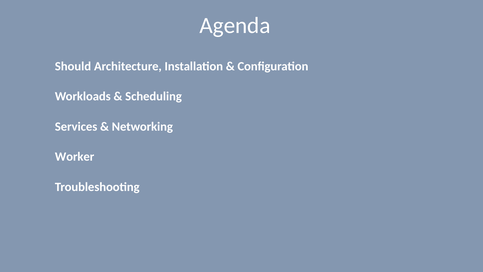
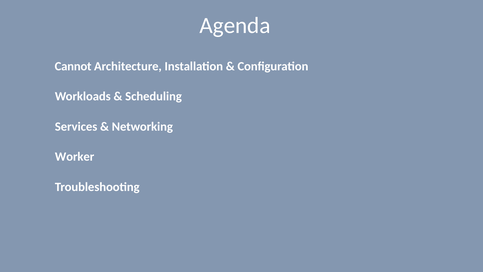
Should: Should -> Cannot (73, 66)
